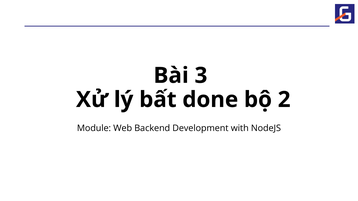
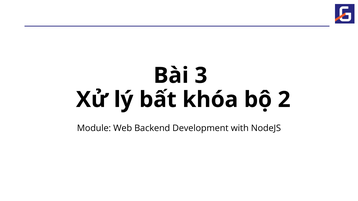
done: done -> khóa (210, 100)
